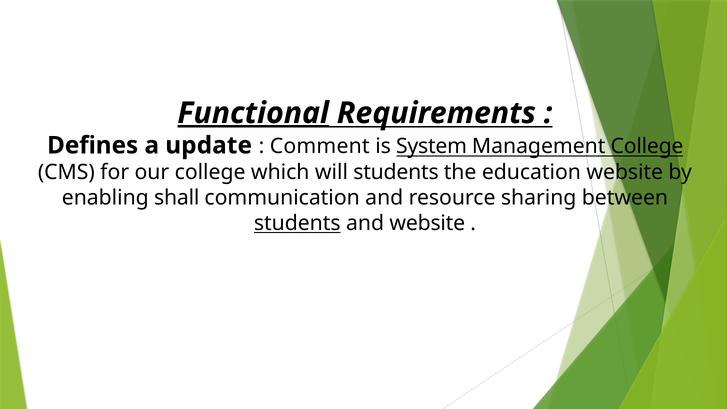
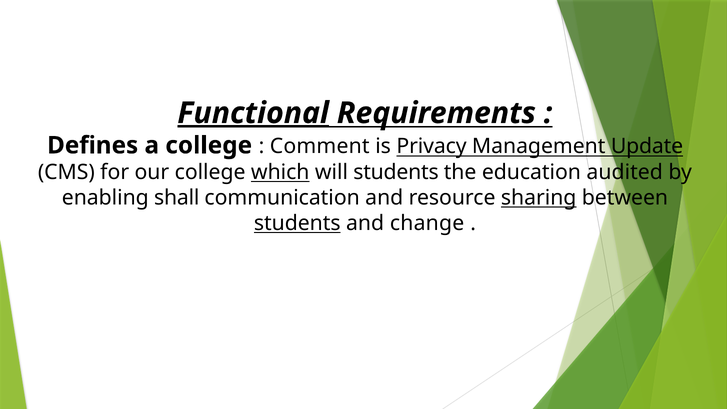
a update: update -> college (209, 145)
System: System -> Privacy (431, 146)
Management College: College -> Update (647, 146)
which underline: none -> present (280, 172)
education website: website -> audited (625, 172)
sharing underline: none -> present (539, 198)
and website: website -> change (427, 223)
